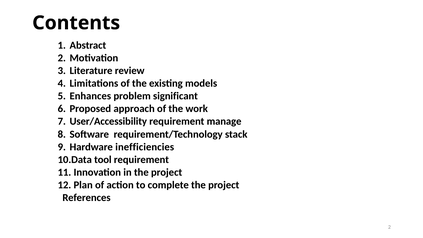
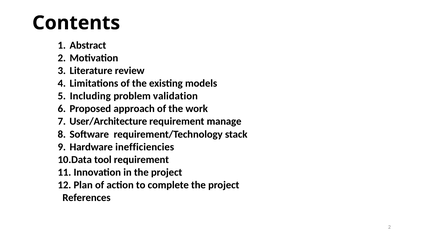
Enhances: Enhances -> Including (90, 96)
significant: significant -> validation (175, 96)
User/Accessibility: User/Accessibility -> User/Architecture (108, 121)
